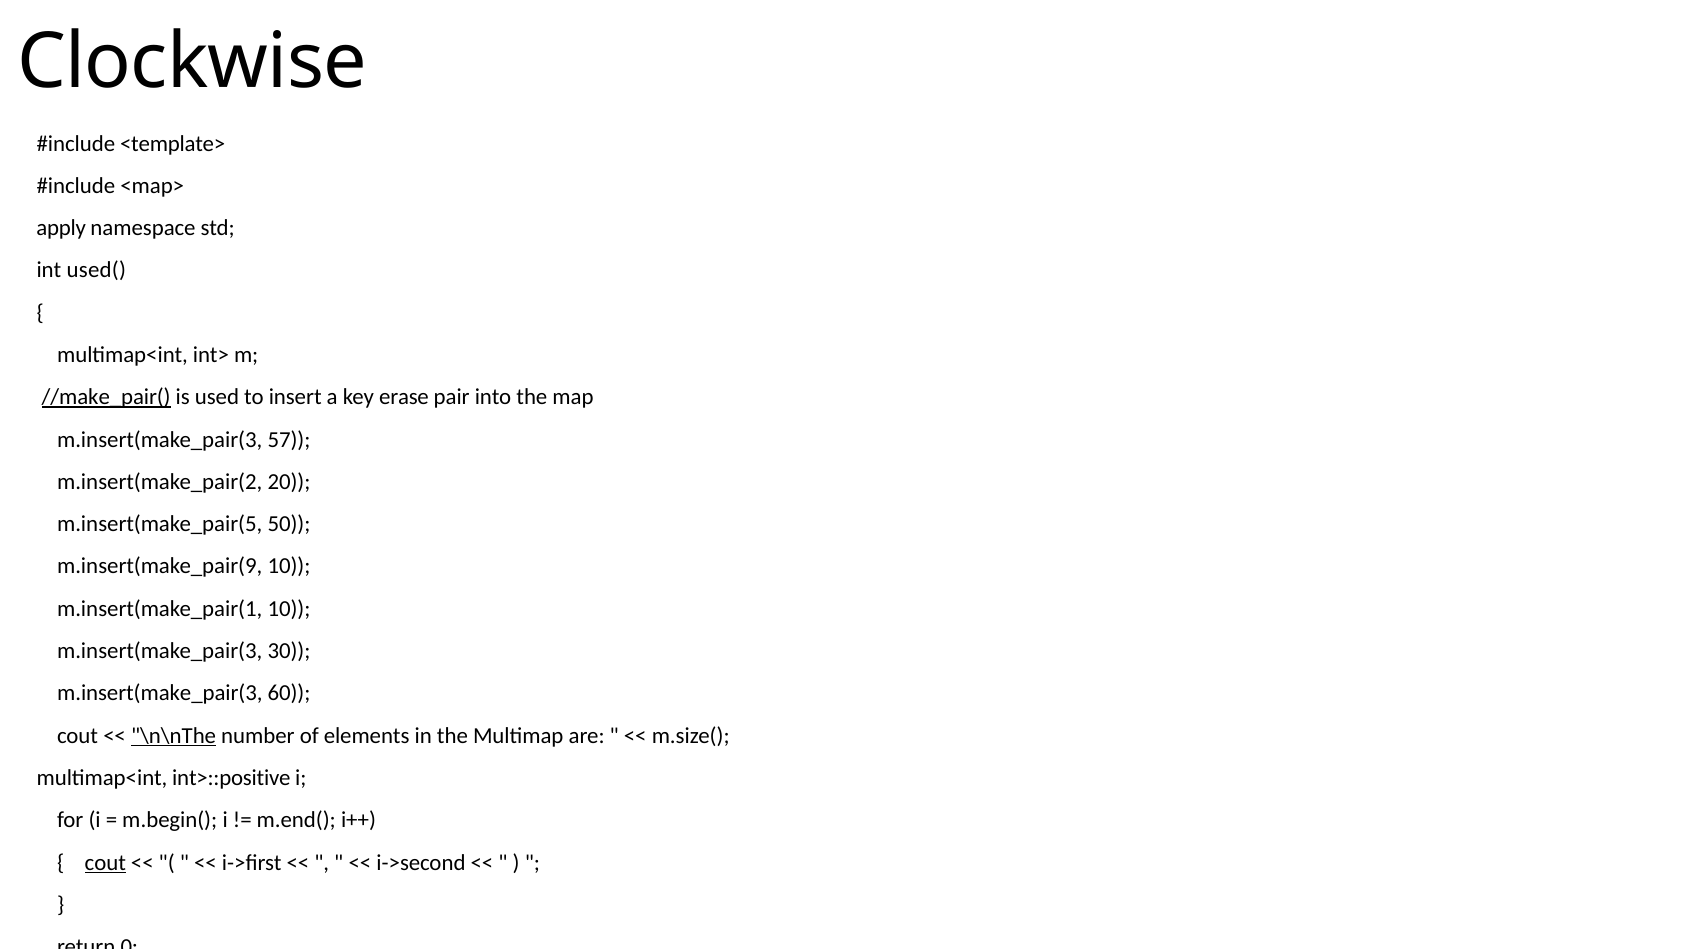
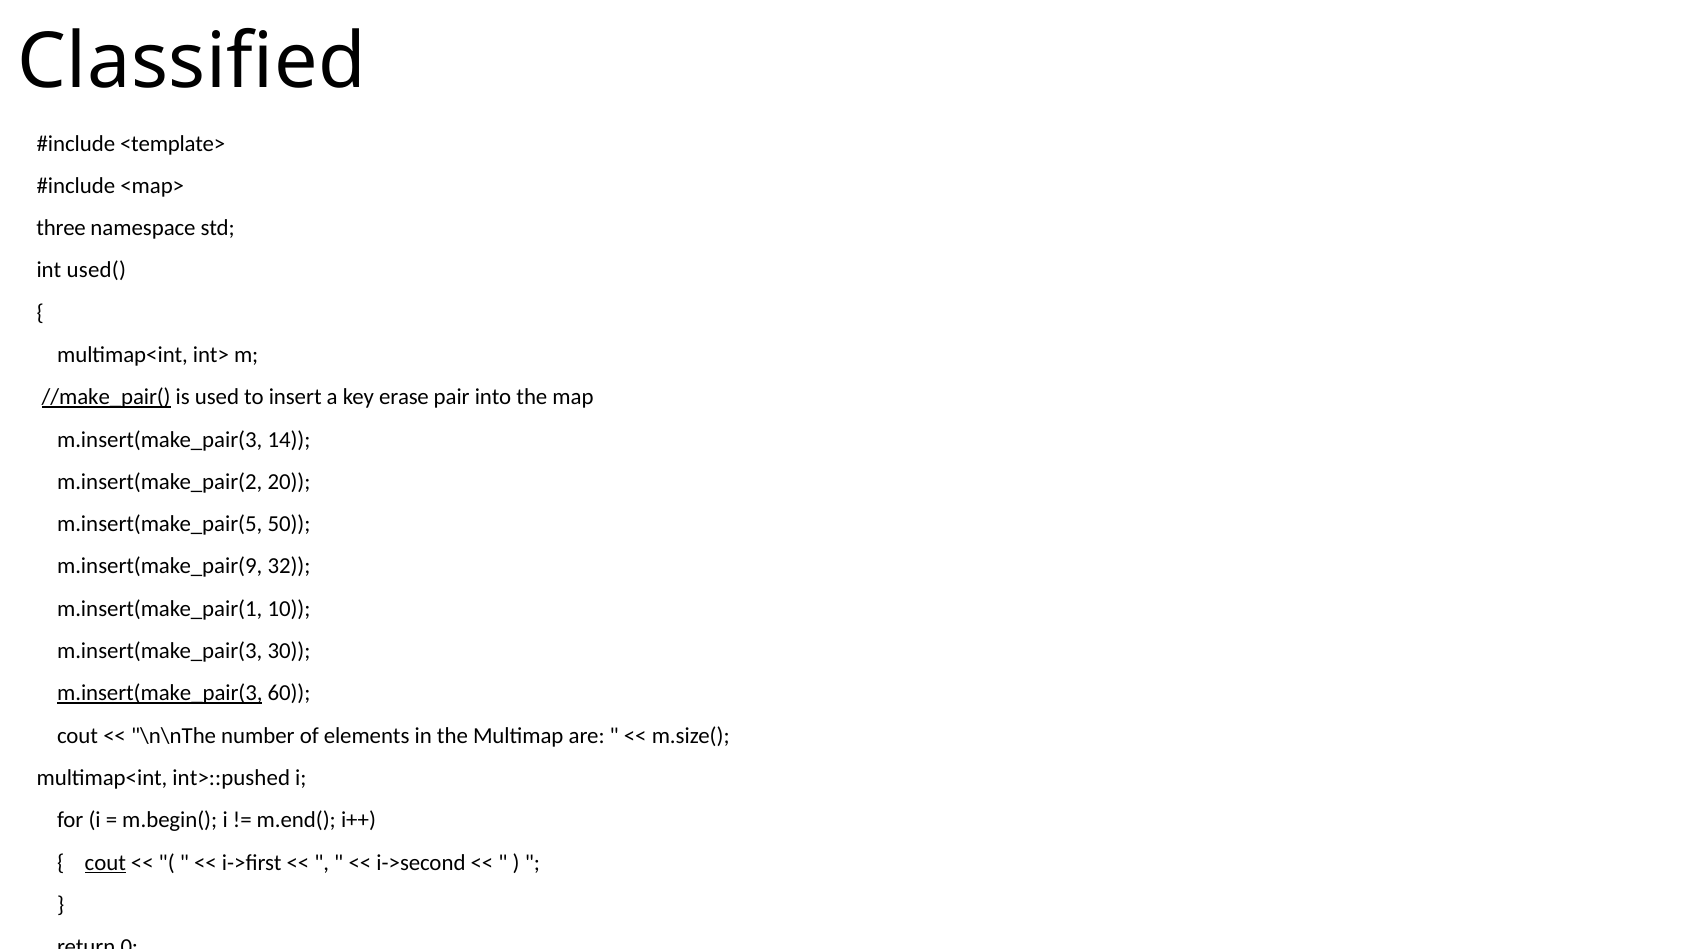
Clockwise: Clockwise -> Classified (192, 62)
apply: apply -> three (61, 228)
57: 57 -> 14 (289, 440)
m.insert(make_pair(9 10: 10 -> 32 (289, 566)
m.insert(make_pair(3 underline: none -> present (160, 693)
\n\nThe underline: present -> none (174, 736)
int>::positive: int>::positive -> int>::pushed (231, 778)
